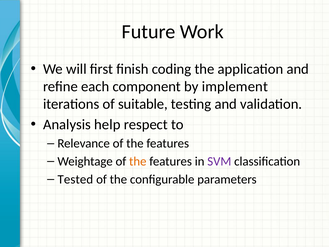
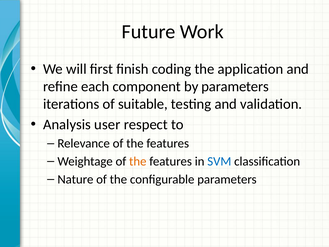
by implement: implement -> parameters (235, 86)
help: help -> user (107, 124)
SVM colour: purple -> blue (219, 161)
Tested: Tested -> Nature (75, 179)
